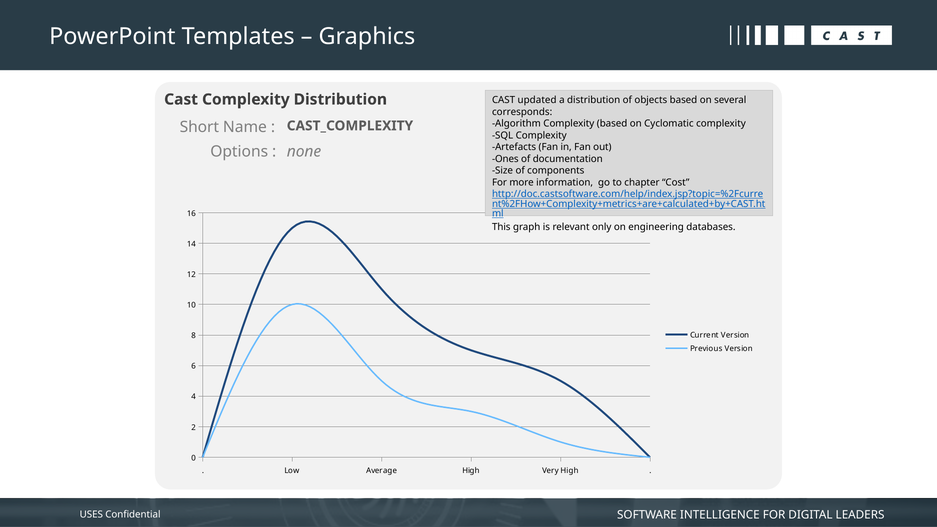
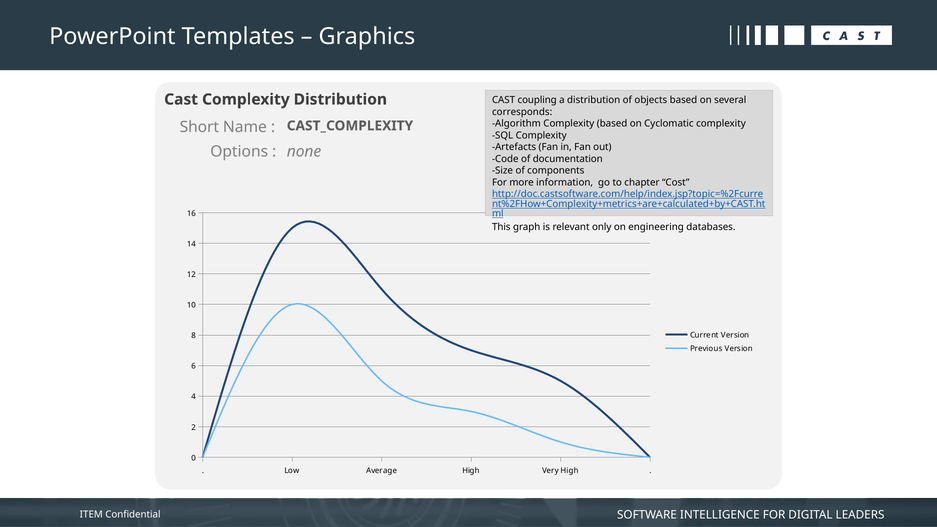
updated: updated -> coupling (537, 100)
Ones: Ones -> Code (505, 159)
USES: USES -> ITEM (91, 515)
